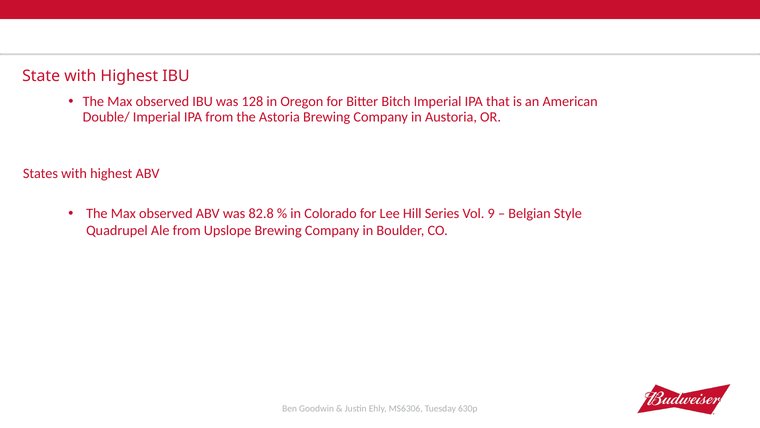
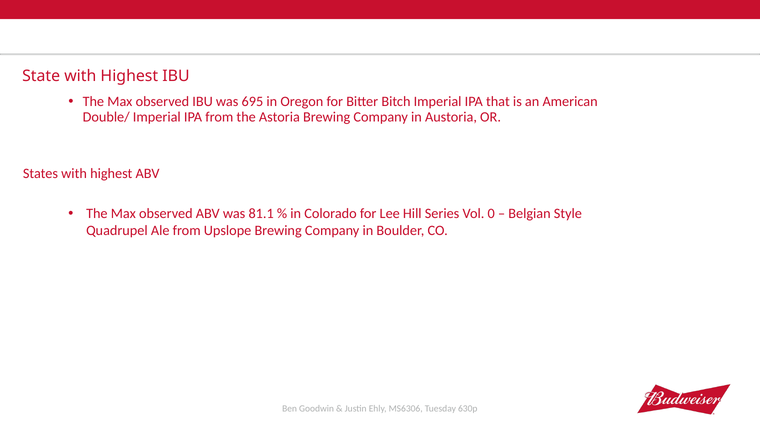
128: 128 -> 695 (252, 102)
82.8: 82.8 -> 81.1 (261, 213)
9: 9 -> 0 (491, 213)
